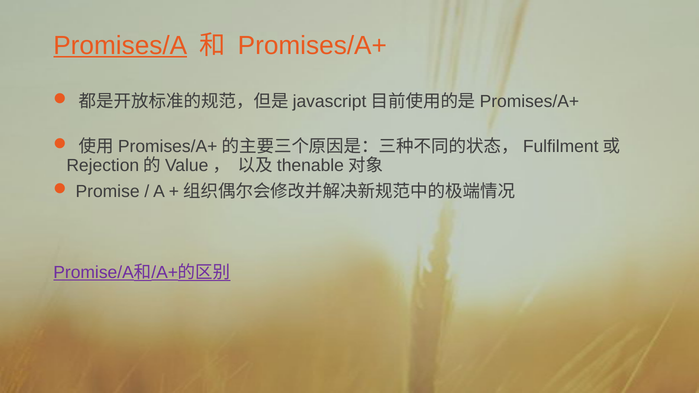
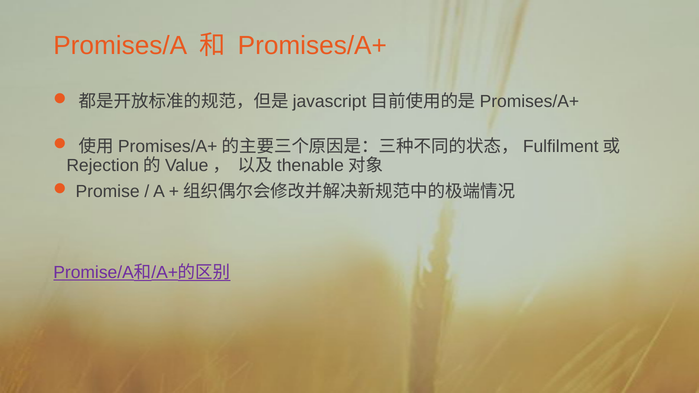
Promises/A underline: present -> none (120, 46)
